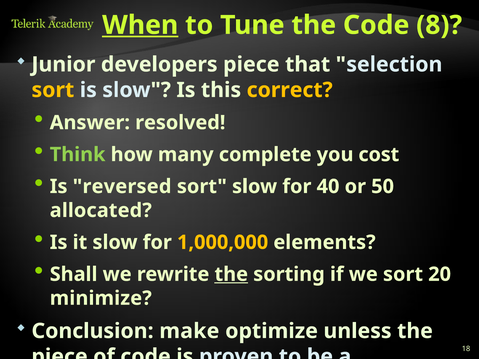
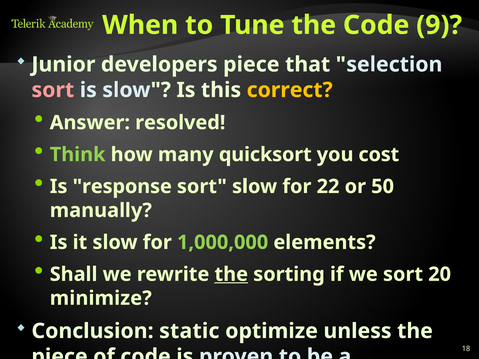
When underline: present -> none (140, 25)
8: 8 -> 9 (439, 25)
sort colour: yellow -> pink (53, 90)
complete: complete -> quicksort (265, 155)
reversed: reversed -> response (122, 187)
40: 40 -> 22 (328, 187)
allocated: allocated -> manually (101, 211)
1,000,000 colour: yellow -> light green (223, 243)
make: make -> static (189, 331)
